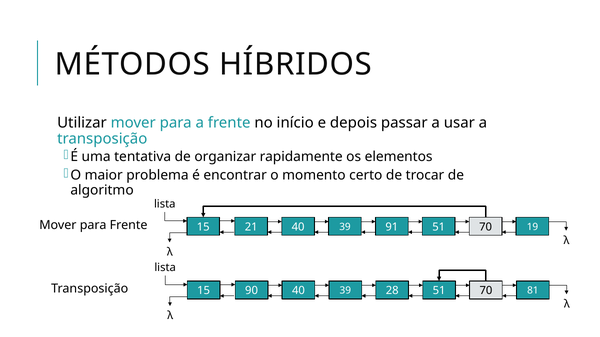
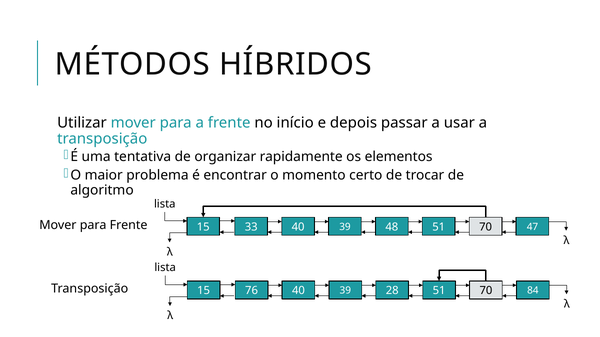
21: 21 -> 33 (251, 227)
91: 91 -> 48 (392, 227)
19: 19 -> 47 (532, 227)
90: 90 -> 76 (252, 291)
81: 81 -> 84 (533, 291)
